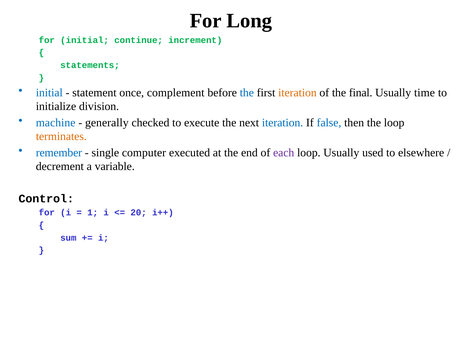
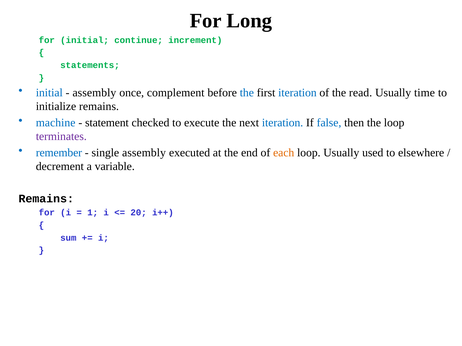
statement: statement -> assembly (94, 93)
iteration colour: orange -> blue (297, 93)
final: final -> read (361, 93)
initialize division: division -> remains (99, 107)
generally: generally -> statement (107, 123)
terminates colour: orange -> purple (61, 137)
single computer: computer -> assembly (144, 153)
each colour: purple -> orange (284, 153)
Control: Control -> Remains (46, 199)
